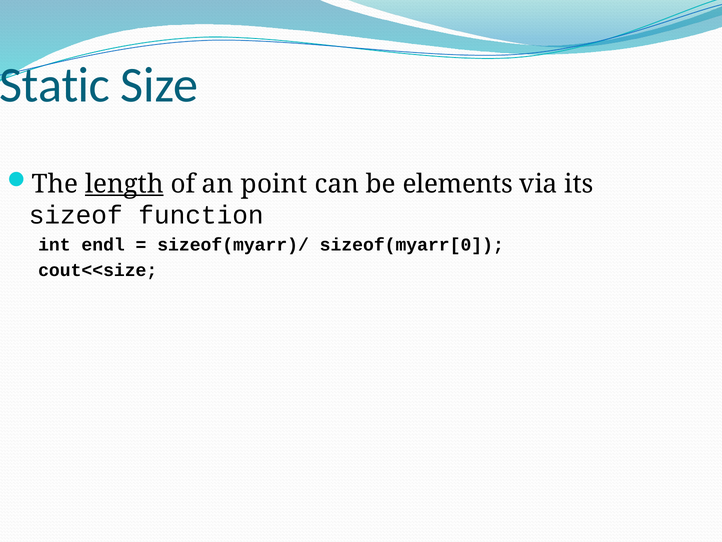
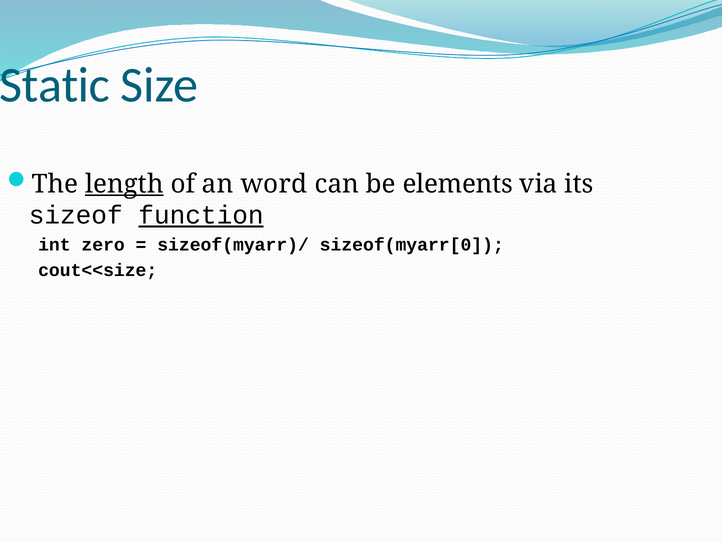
point: point -> word (274, 184)
function underline: none -> present (201, 215)
endl: endl -> zero (103, 245)
